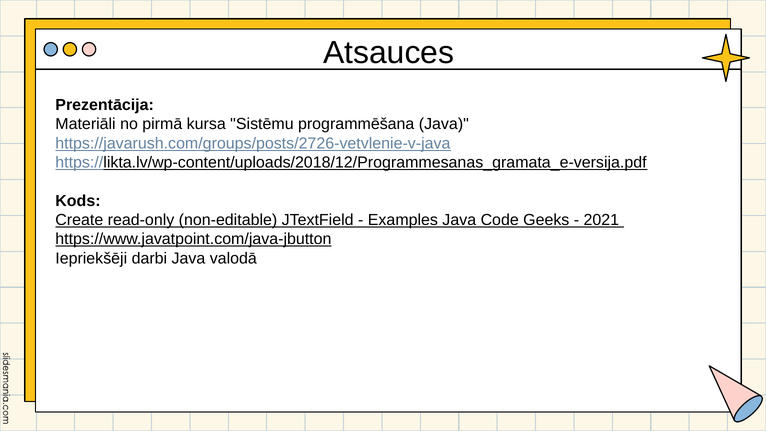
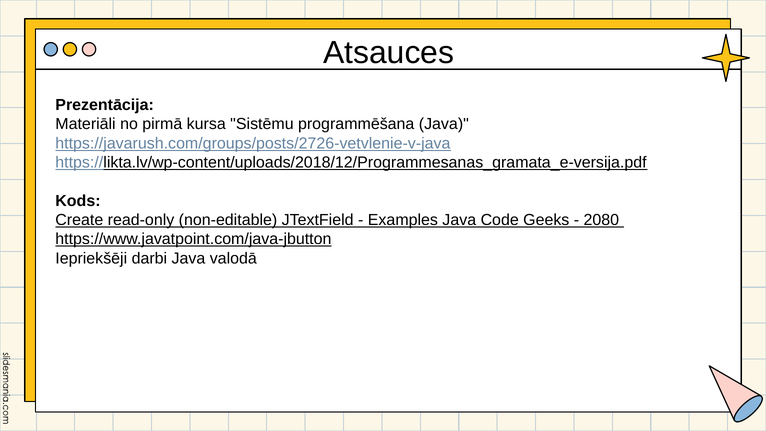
2021: 2021 -> 2080 (601, 220)
